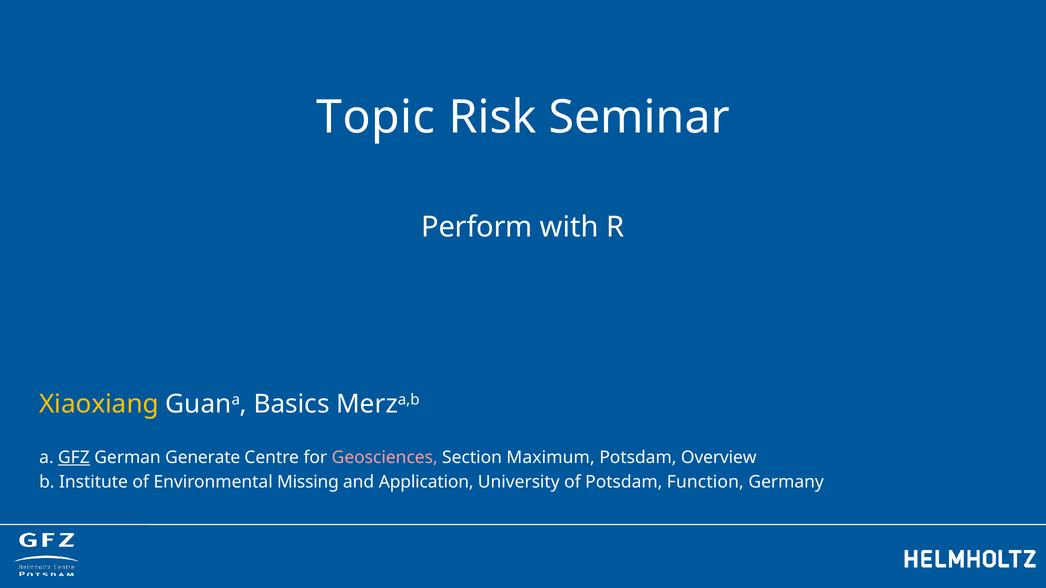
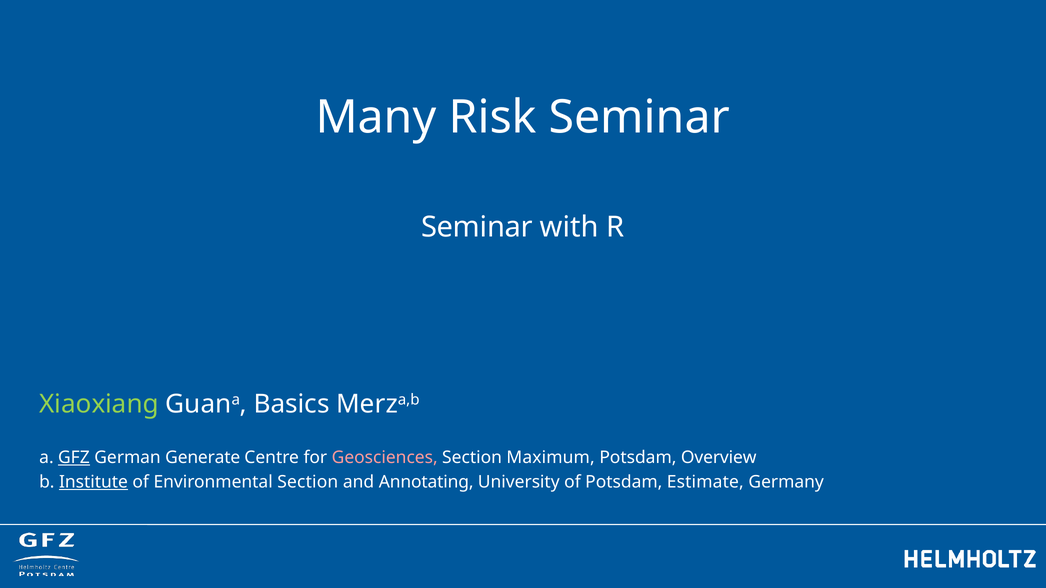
Topic: Topic -> Many (376, 118)
Perform: Perform -> Seminar (477, 227)
Xiaoxiang colour: yellow -> light green (99, 405)
Institute underline: none -> present (94, 482)
Environmental Missing: Missing -> Section (308, 482)
Application: Application -> Annotating (426, 482)
Function: Function -> Estimate (705, 482)
